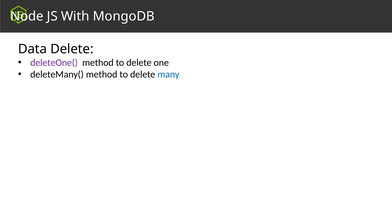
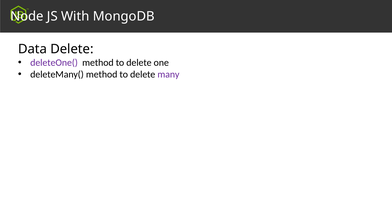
many colour: blue -> purple (168, 74)
